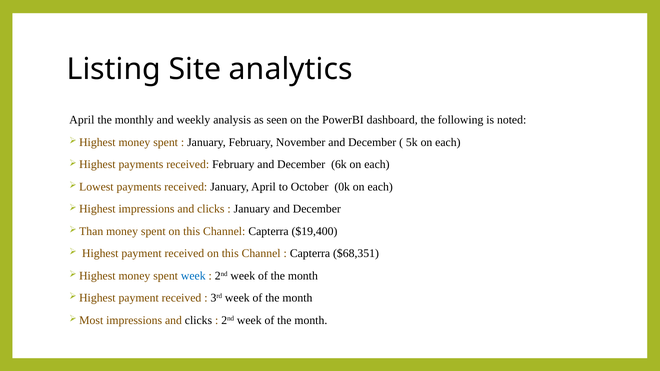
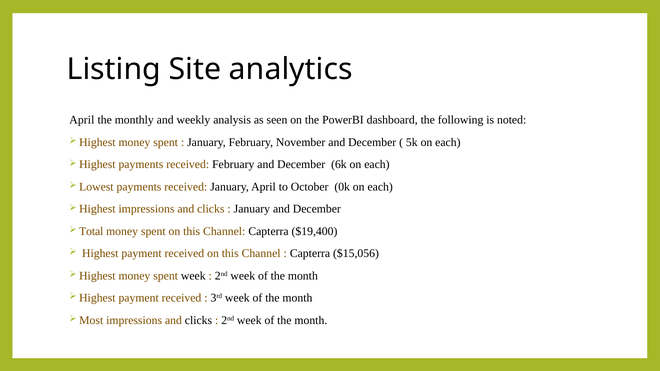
Than: Than -> Total (91, 231)
$68,351: $68,351 -> $15,056 (356, 254)
week colour: blue -> black (193, 276)
